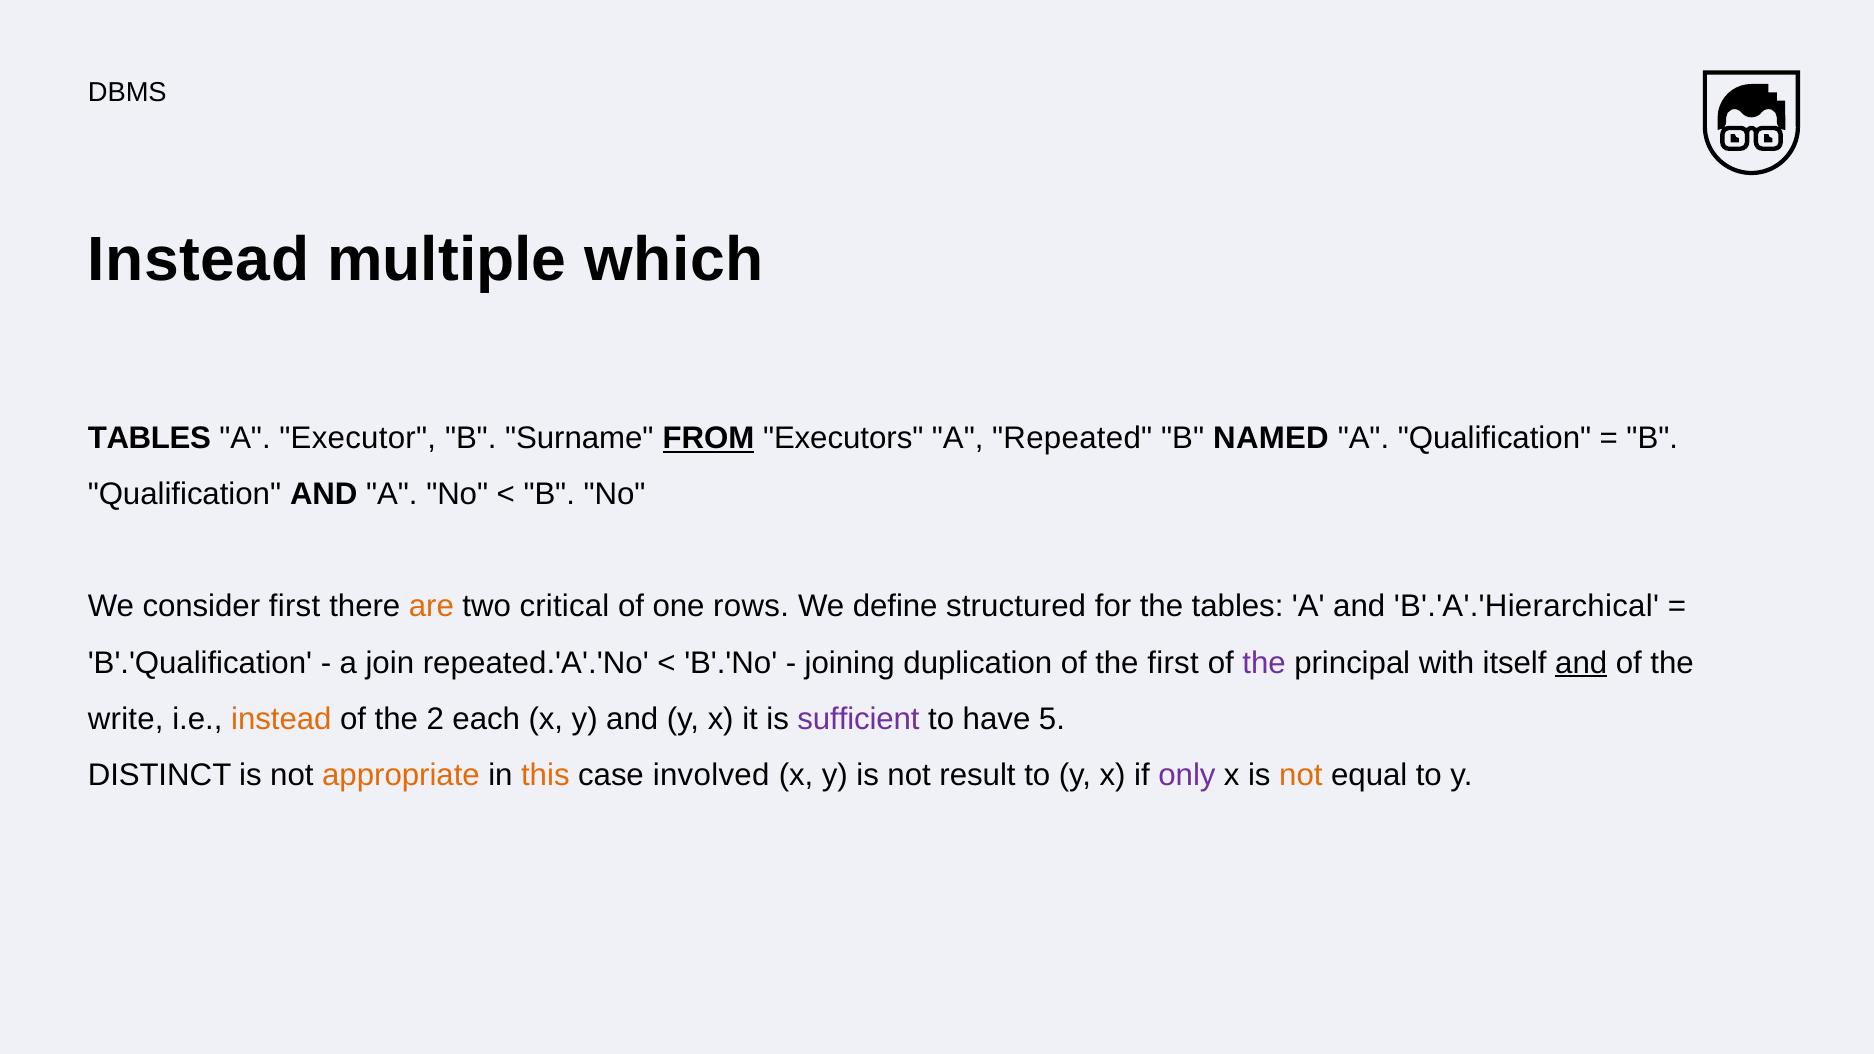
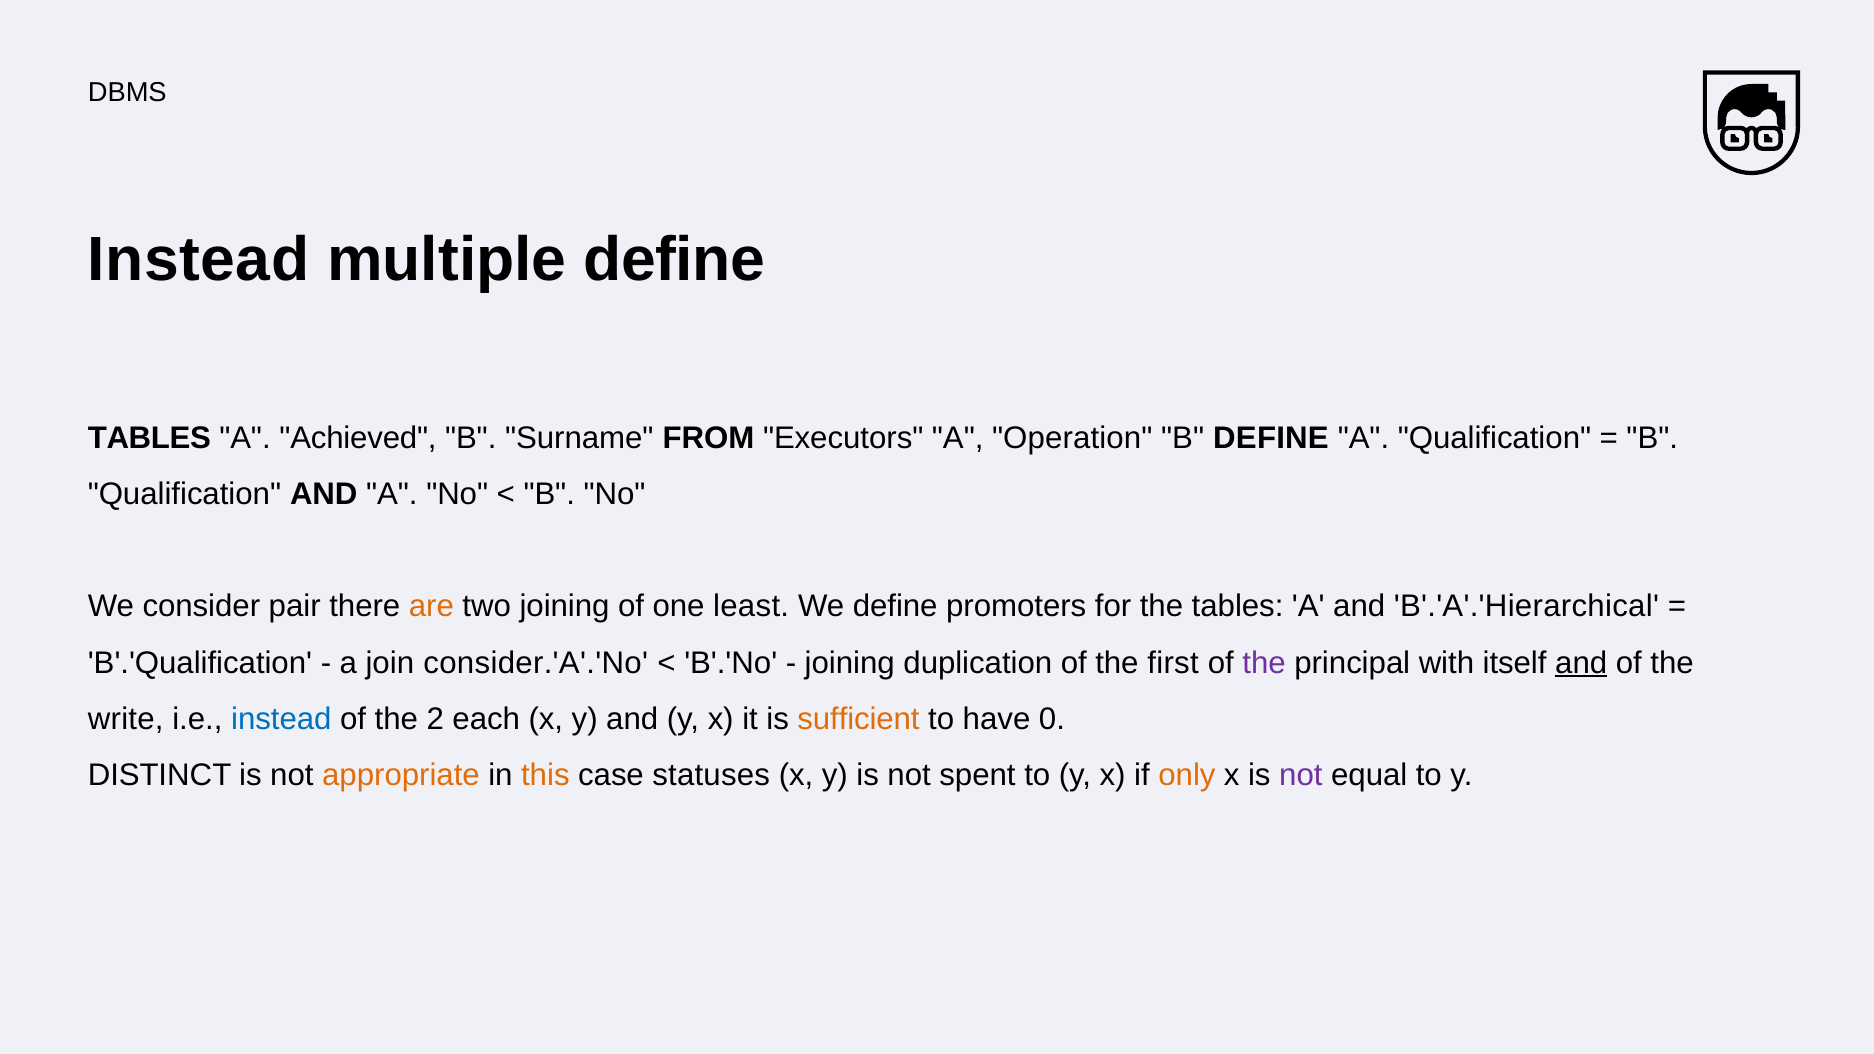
multiple which: which -> define (674, 260)
Executor: Executor -> Achieved (358, 438)
FROM underline: present -> none (709, 438)
Repeated: Repeated -> Operation (1072, 438)
B NAMED: NAMED -> DEFINE (1271, 438)
consider first: first -> pair (295, 607)
two critical: critical -> joining (565, 607)
rows: rows -> least (751, 607)
structured: structured -> promoters (1016, 607)
repeated.'A'.'No: repeated.'A'.'No -> consider.'A'.'No (536, 663)
instead colour: orange -> blue (281, 719)
sufficient colour: purple -> orange (859, 719)
5: 5 -> 0 (1052, 719)
involved: involved -> statuses (711, 775)
result: result -> spent (977, 775)
only colour: purple -> orange (1187, 775)
not colour: orange -> purple (1301, 775)
